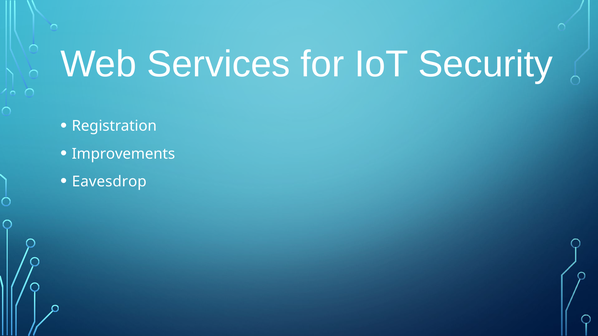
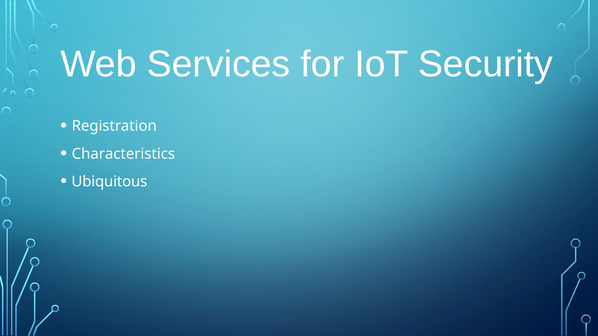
Improvements: Improvements -> Characteristics (123, 154)
Eavesdrop: Eavesdrop -> Ubiquitous (109, 182)
